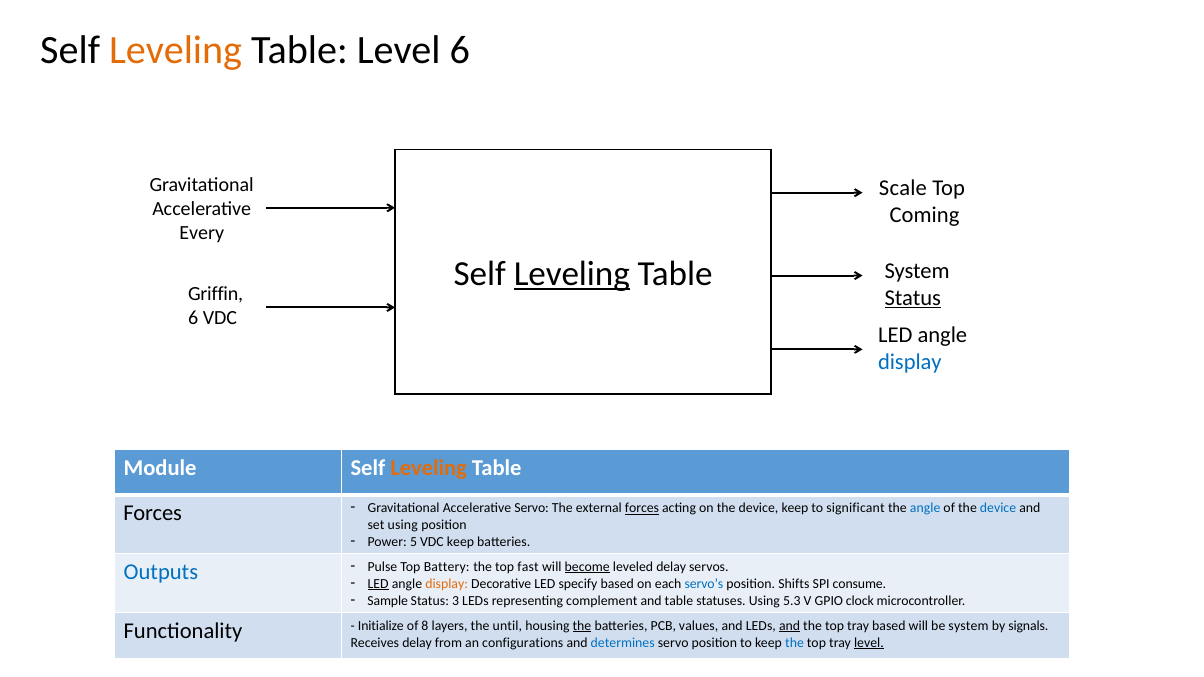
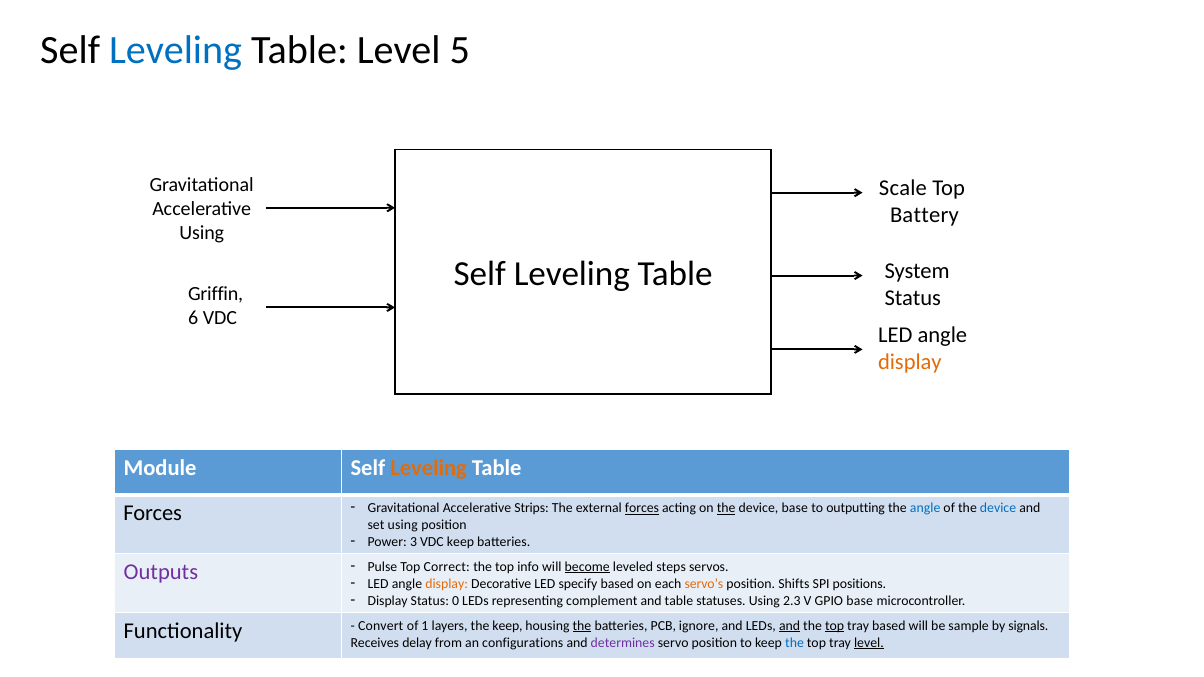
Leveling colour: orange -> blue (176, 50)
Level 6: 6 -> 5 (460, 50)
Coming: Coming -> Battery (924, 215)
Every: Every -> Using (202, 233)
Leveling underline: present -> none (572, 274)
Status underline: present -> none (913, 298)
display colour: blue -> orange (910, 362)
Accelerative Servo: Servo -> Strips (532, 508)
the underline: none -> present (726, 508)
device keep: keep -> base (795, 508)
significant: significant -> outputting (856, 508)
5: 5 -> 3 (414, 542)
Outputs colour: blue -> purple (161, 572)
Battery: Battery -> Correct (447, 567)
fast: fast -> info (528, 567)
leveled delay: delay -> steps (671, 567)
LED underline: present -> none (378, 584)
servo’s colour: blue -> orange (704, 584)
consume: consume -> positions (859, 584)
Sample: Sample -> Display (388, 601)
3: 3 -> 0 (456, 601)
5.3: 5.3 -> 2.3 (792, 601)
GPIO clock: clock -> base (860, 601)
Initialize: Initialize -> Convert (381, 626)
8: 8 -> 1 (425, 626)
the until: until -> keep (508, 626)
values: values -> ignore (699, 626)
top underline: none -> present (835, 626)
be system: system -> sample (969, 626)
determines colour: blue -> purple (623, 643)
